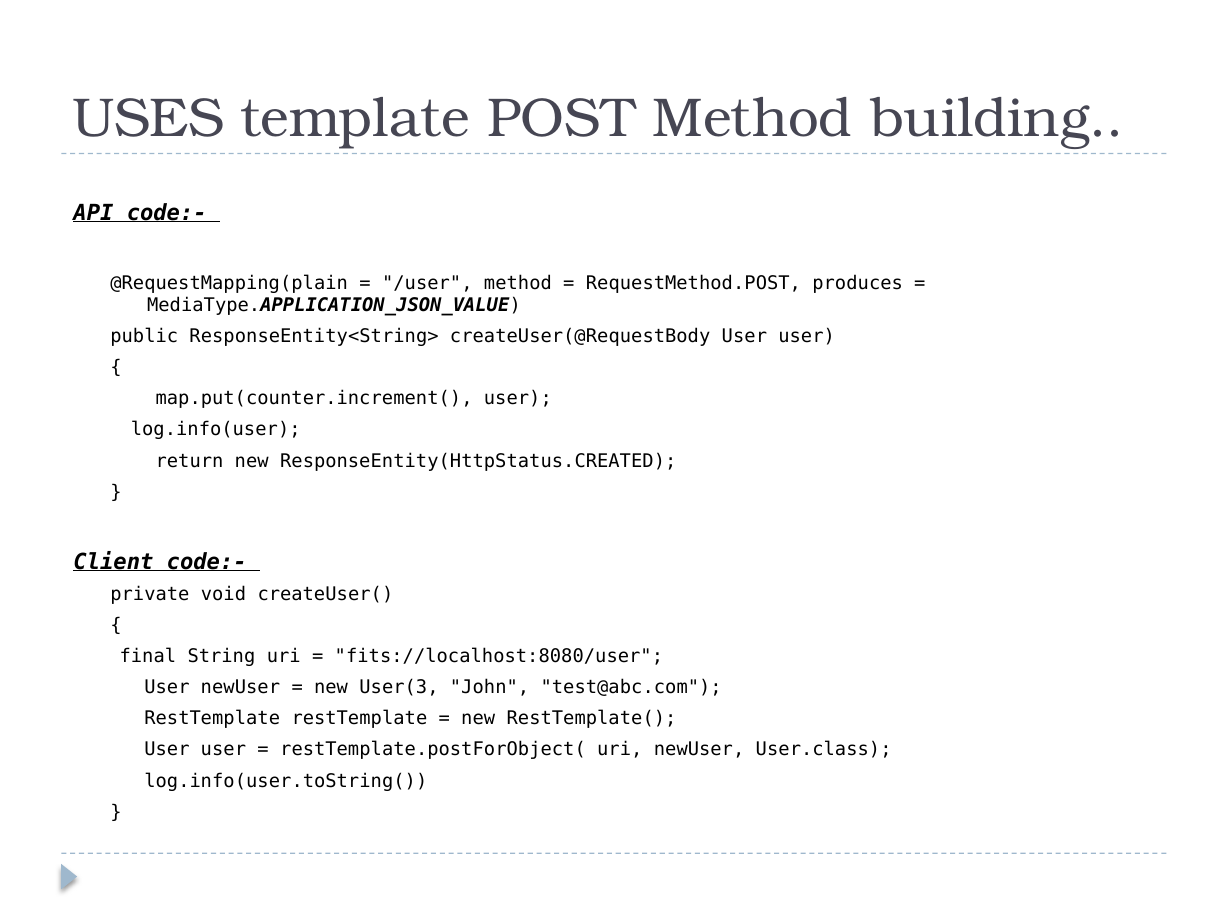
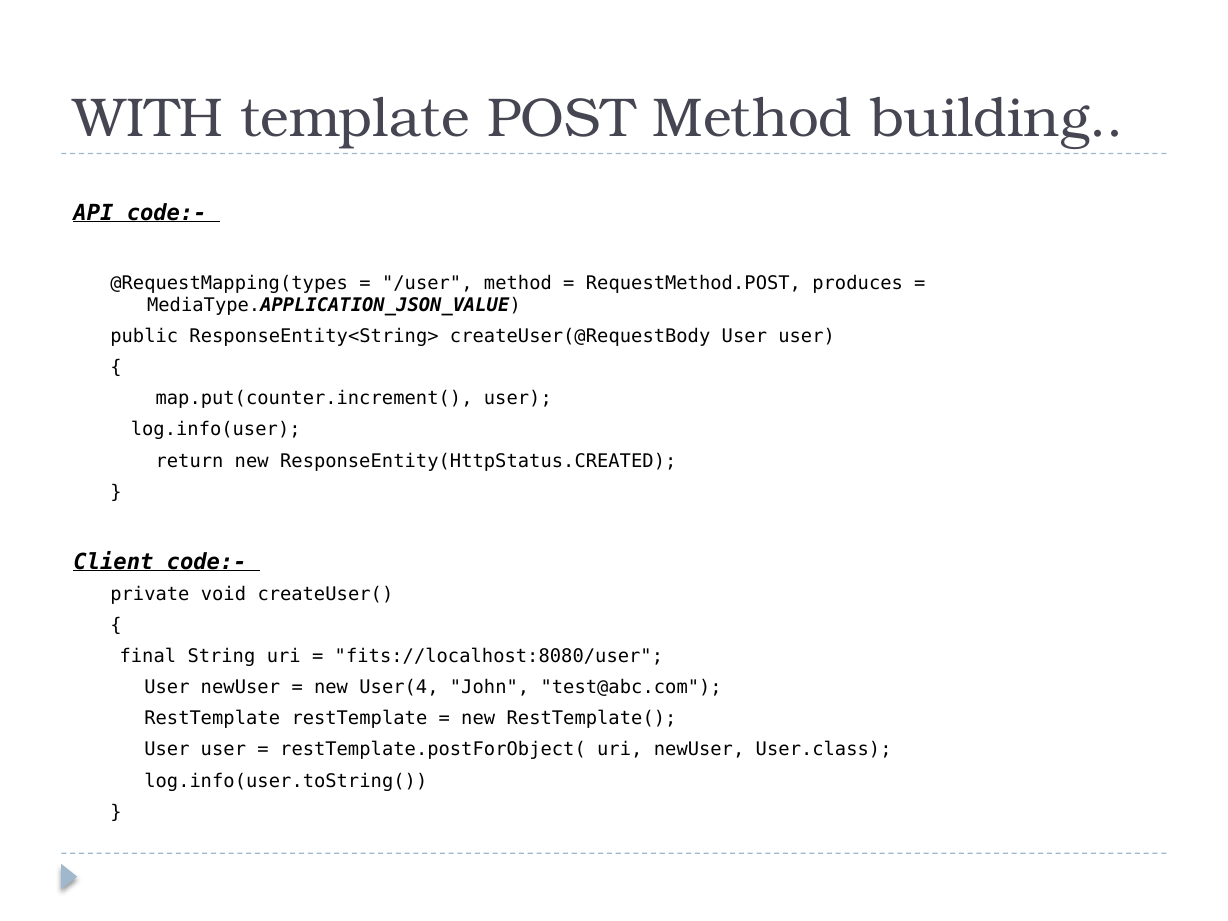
USES: USES -> WITH (148, 118)
@RequestMapping(plain: @RequestMapping(plain -> @RequestMapping(types (229, 283)
User(3: User(3 -> User(4 (399, 688)
